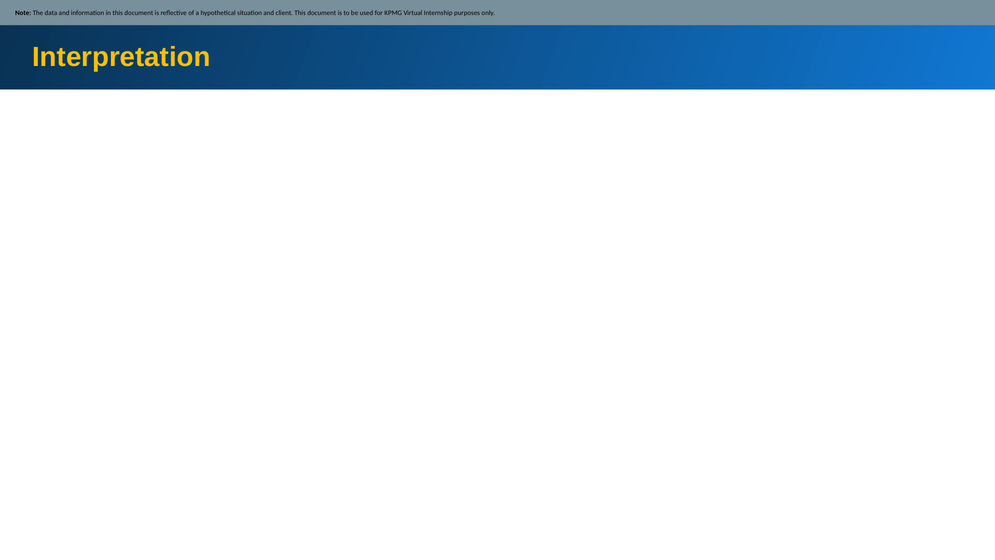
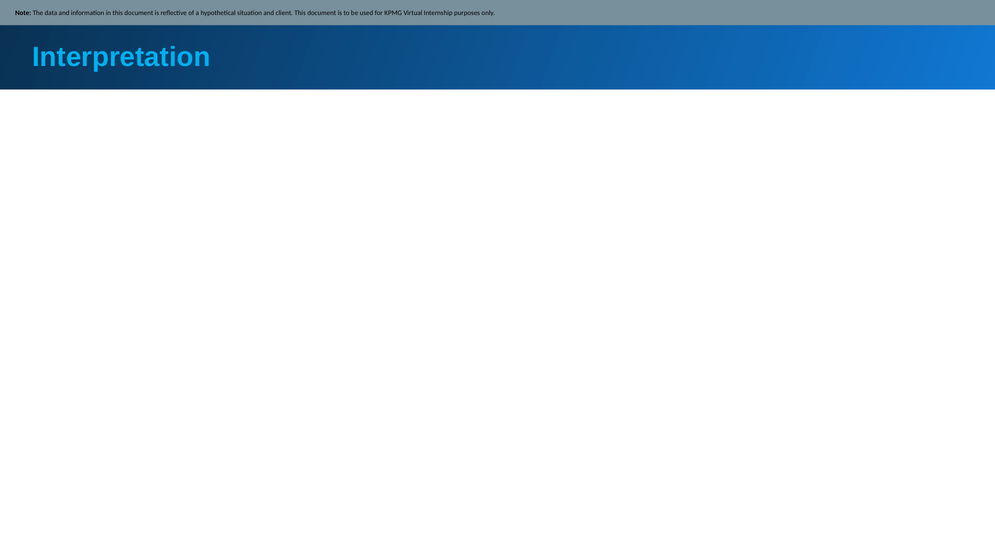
Interpretation colour: yellow -> light blue (121, 57)
